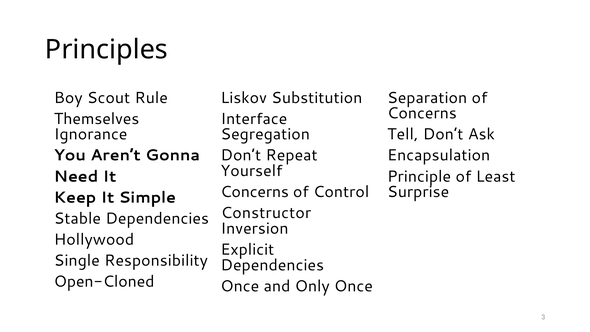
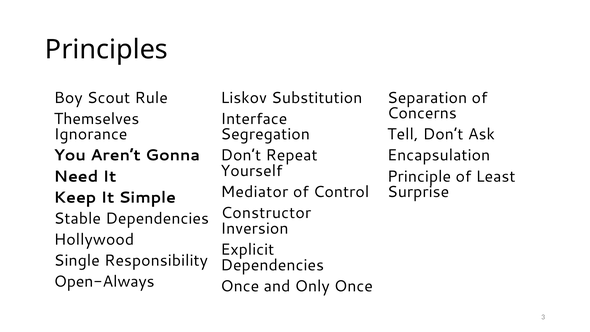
Concerns: Concerns -> Mediator (254, 192)
Open-Cloned: Open-Cloned -> Open-Always (104, 282)
